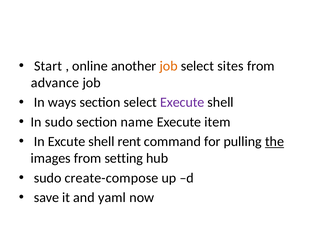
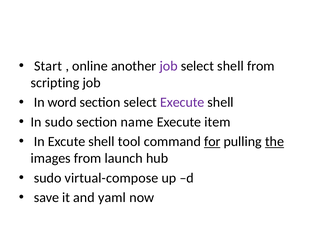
job colour: orange -> purple (169, 66)
select sites: sites -> shell (231, 66)
advance: advance -> scripting (55, 83)
ways: ways -> word (62, 102)
rent: rent -> tool (129, 142)
for underline: none -> present (212, 142)
setting: setting -> launch (124, 159)
create-compose: create-compose -> virtual-compose (111, 178)
